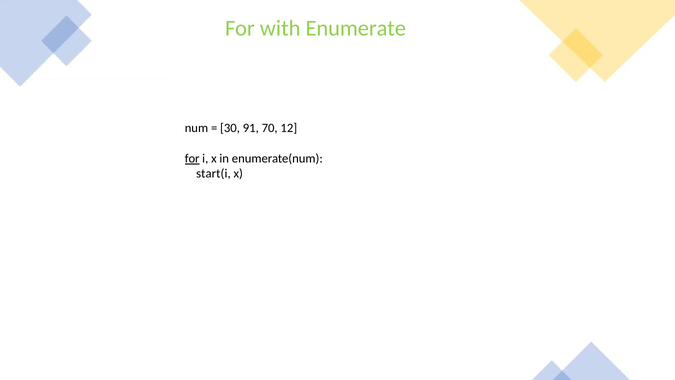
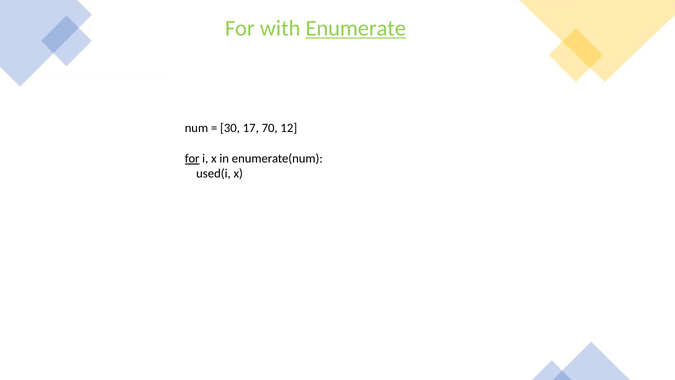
Enumerate underline: none -> present (356, 28)
91: 91 -> 17 (251, 128)
start(i: start(i -> used(i (213, 174)
